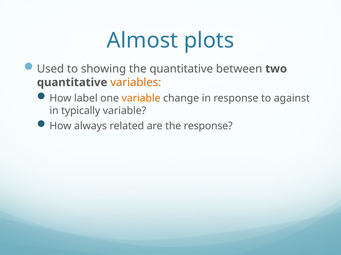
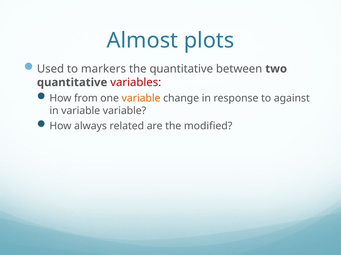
showing: showing -> markers (103, 69)
variables colour: orange -> red (136, 83)
label: label -> from (86, 98)
in typically: typically -> variable (81, 111)
the response: response -> modified (208, 126)
